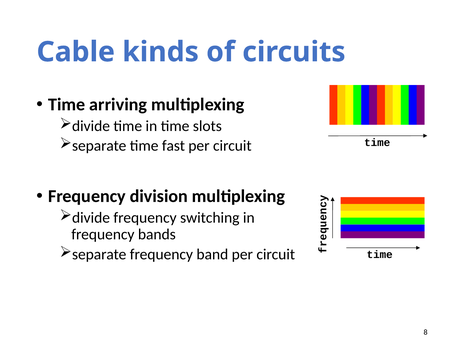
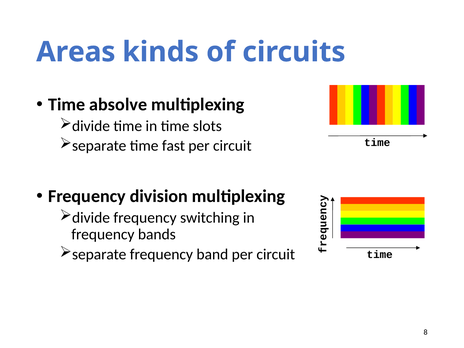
Cable: Cable -> Areas (76, 52)
arriving: arriving -> absolve (118, 105)
